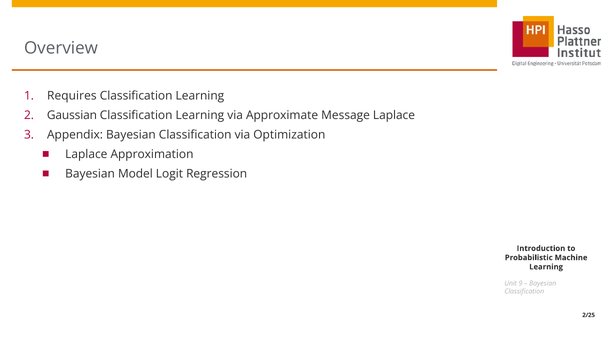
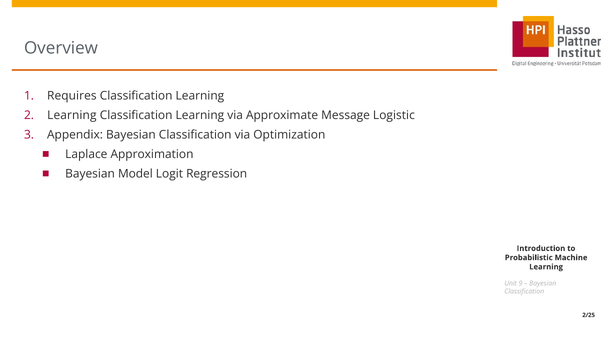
Gaussian: Gaussian -> Learning (72, 115)
Message Laplace: Laplace -> Logistic (394, 115)
